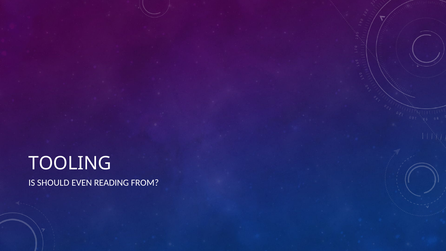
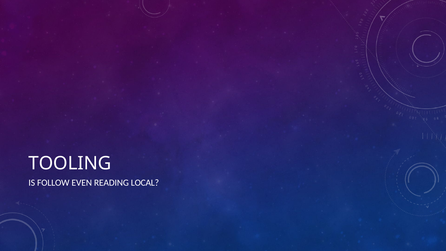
SHOULD: SHOULD -> FOLLOW (53, 183)
FROM: FROM -> LOCAL (145, 183)
